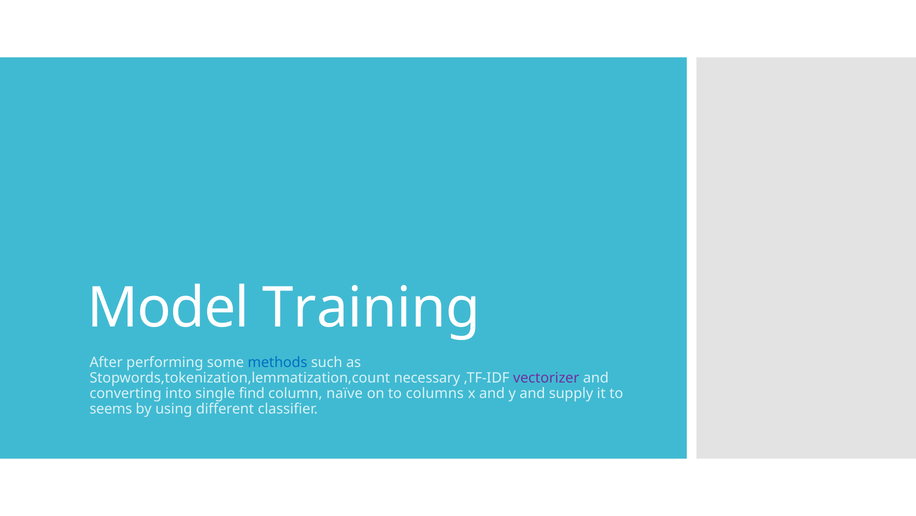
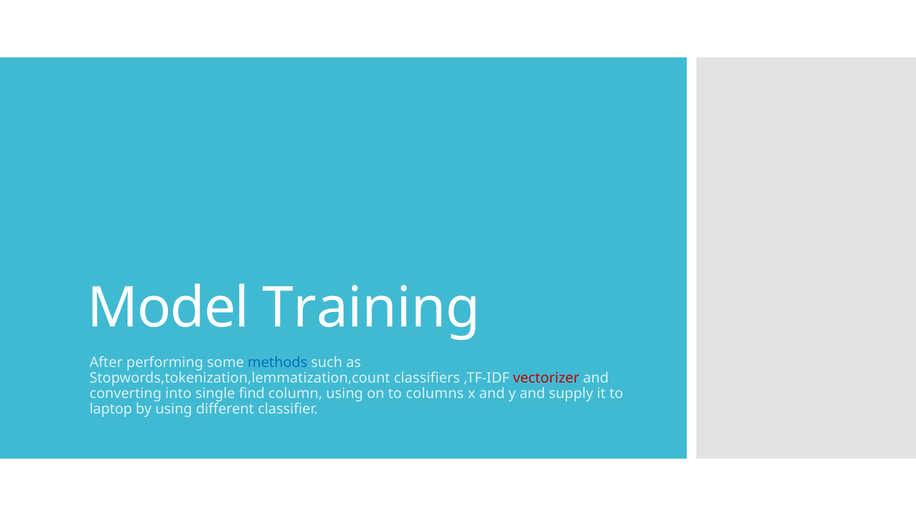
necessary: necessary -> classifiers (427, 377)
vectorizer colour: purple -> red (546, 377)
column naïve: naïve -> using (345, 393)
seems: seems -> laptop (111, 408)
